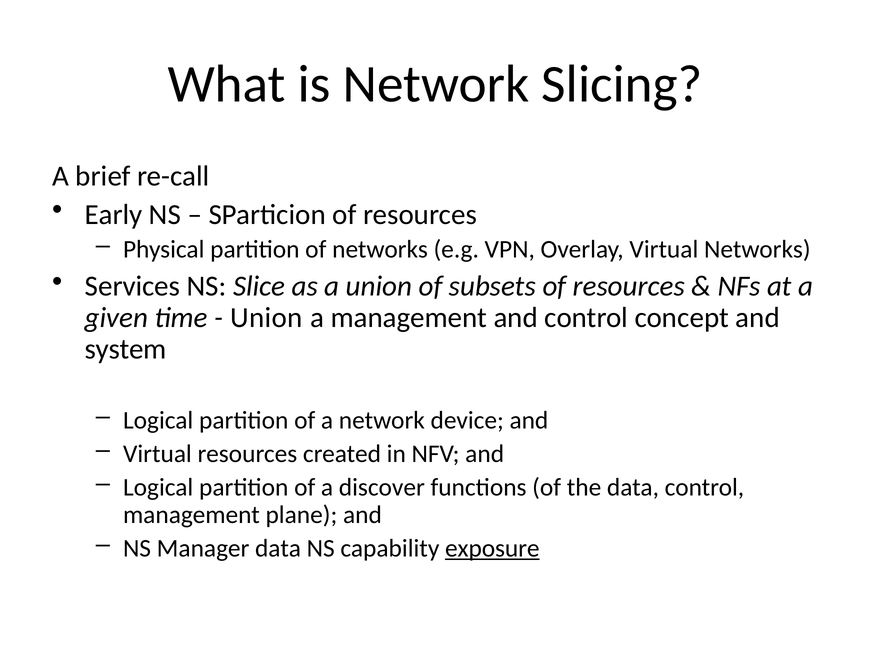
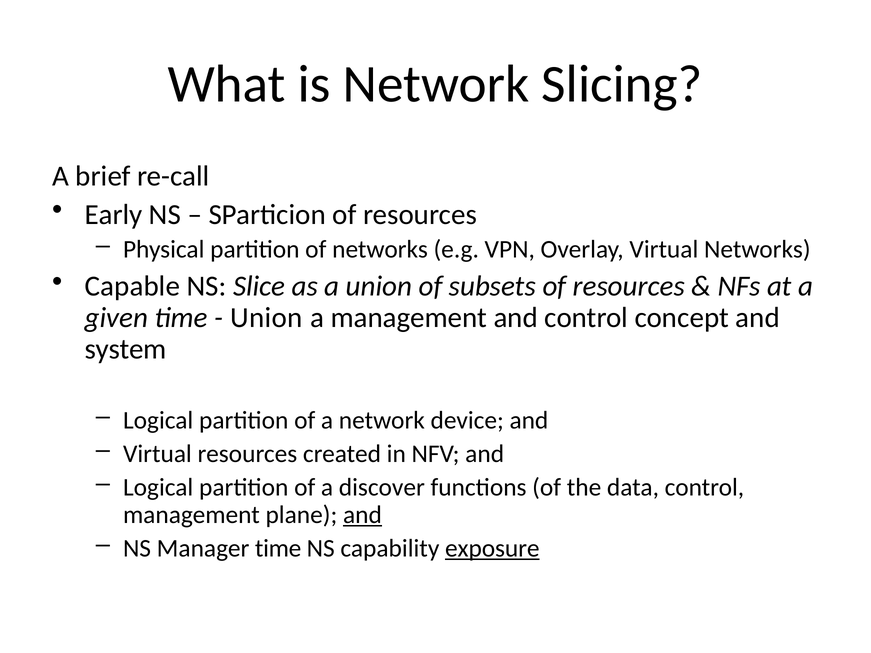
Services: Services -> Capable (132, 286)
and underline: none -> present (362, 515)
Manager data: data -> time (278, 549)
